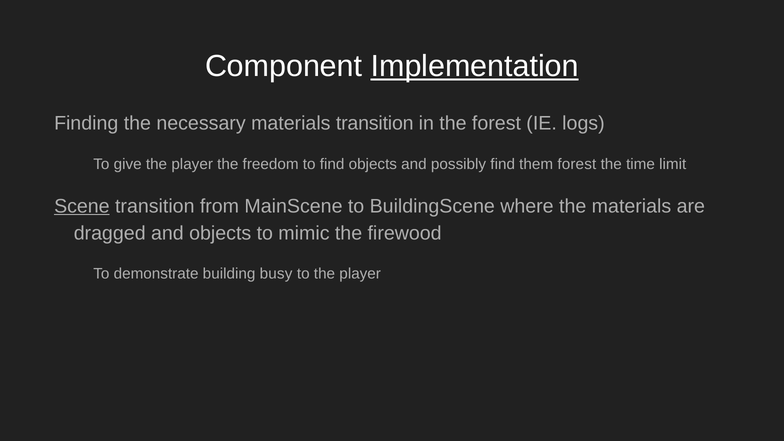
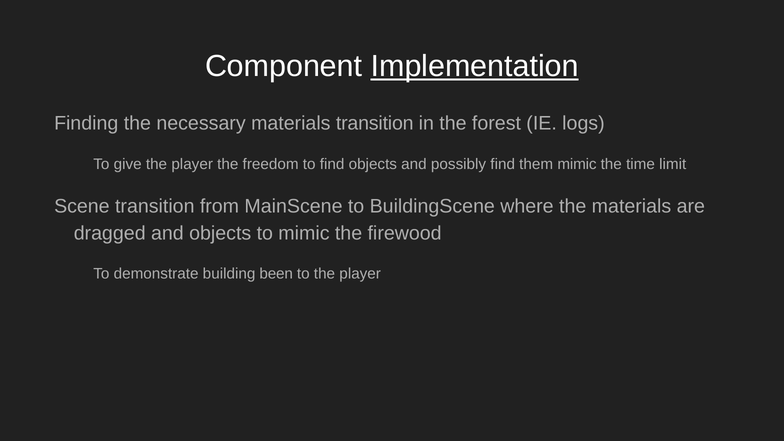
them forest: forest -> mimic (577, 164)
Scene underline: present -> none (82, 206)
busy: busy -> been (276, 274)
